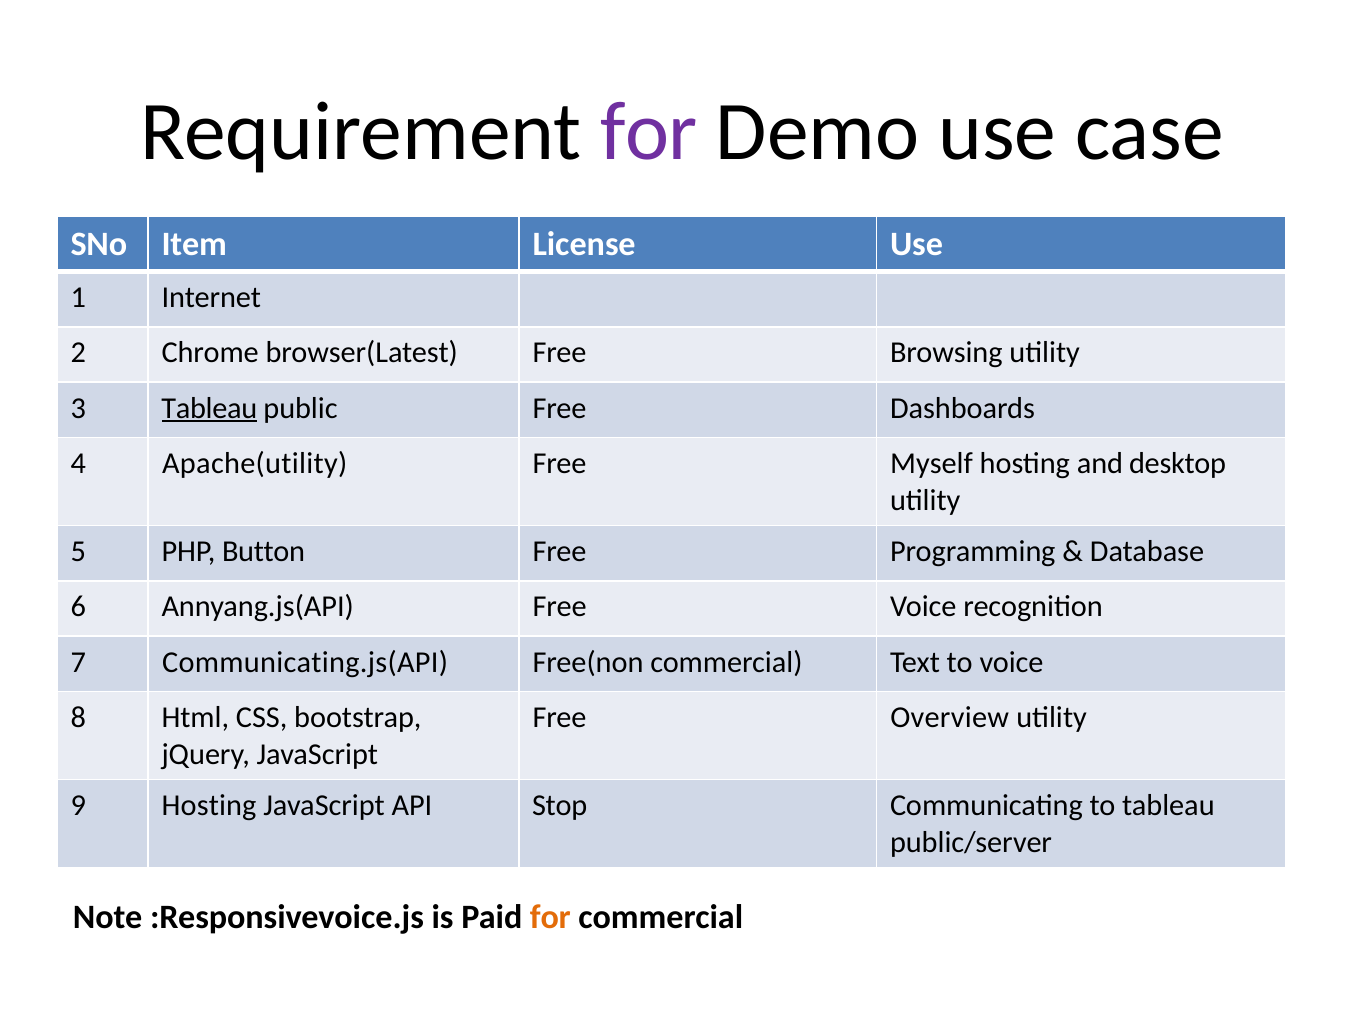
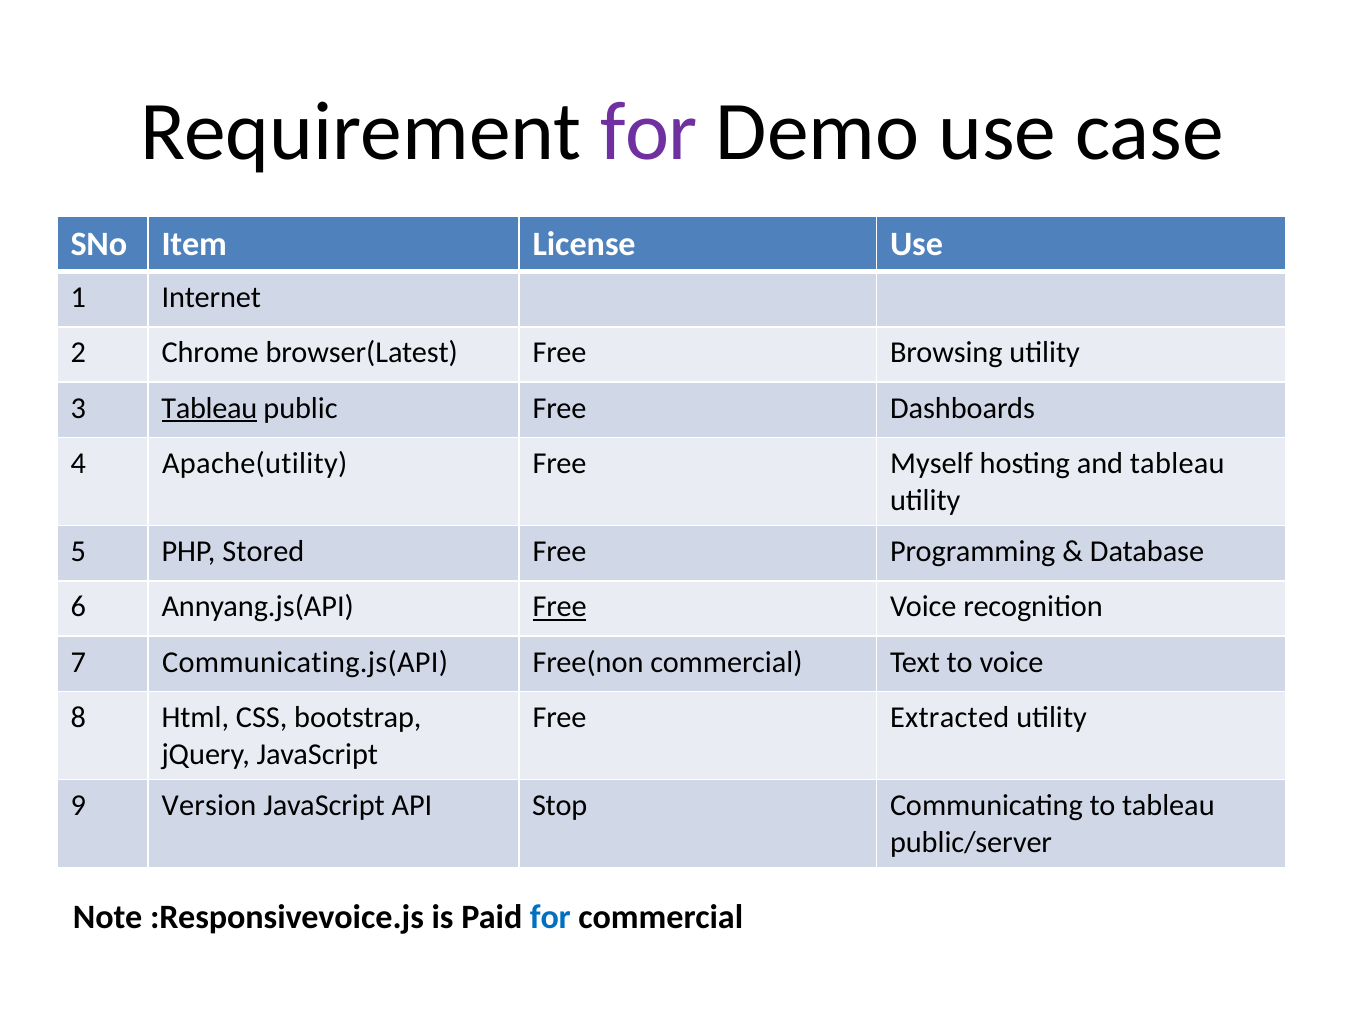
and desktop: desktop -> tableau (1177, 464)
Button: Button -> Stored (263, 552)
Free underline: none -> present (560, 607)
Overview: Overview -> Extracted (950, 718)
9 Hosting: Hosting -> Version (209, 806)
for colour: orange -> blue (550, 917)
